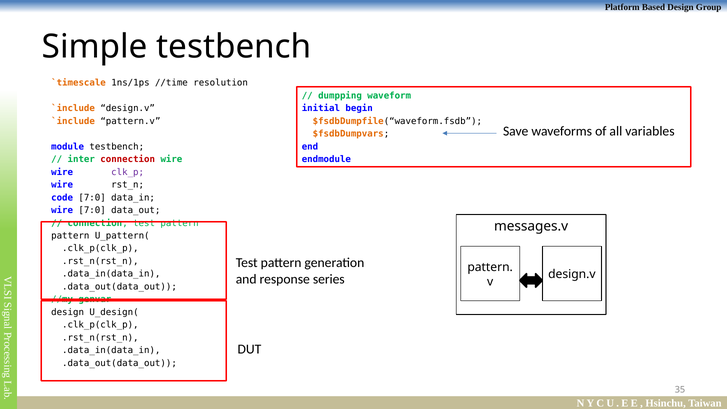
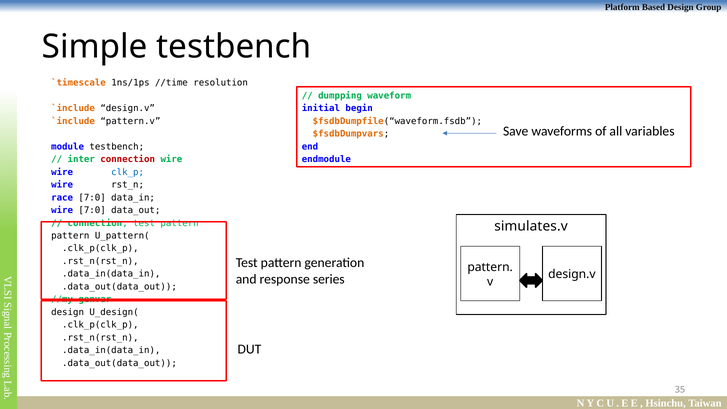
clk_p colour: purple -> blue (128, 172)
code: code -> race (62, 198)
messages.v: messages.v -> simulates.v (531, 226)
